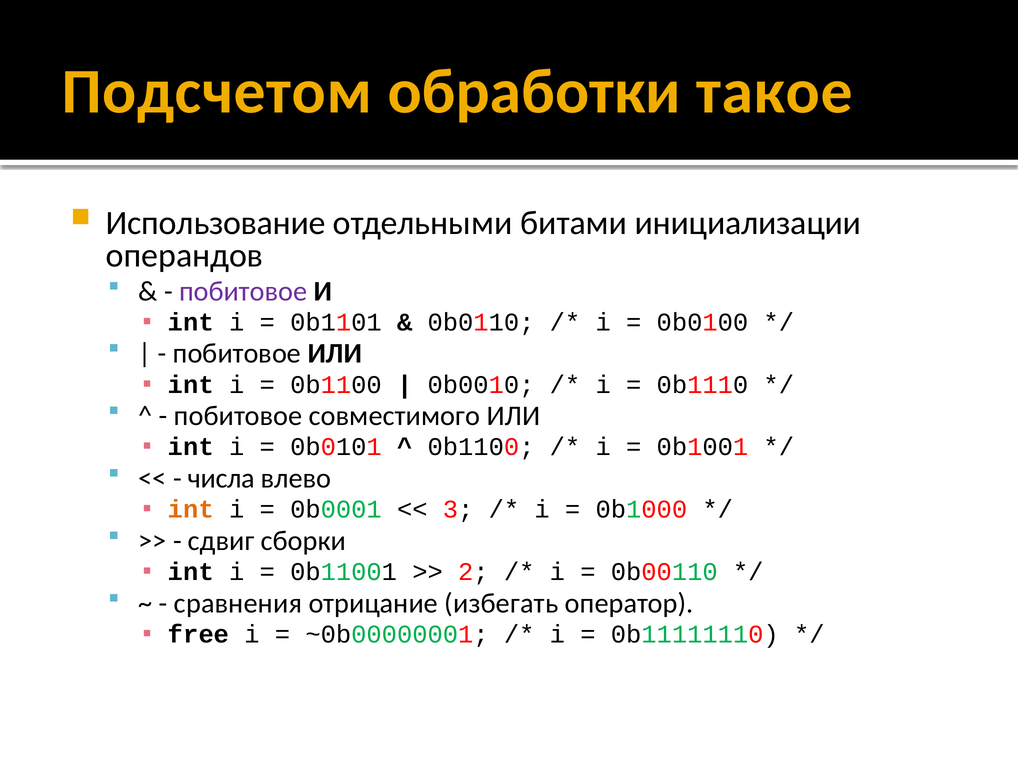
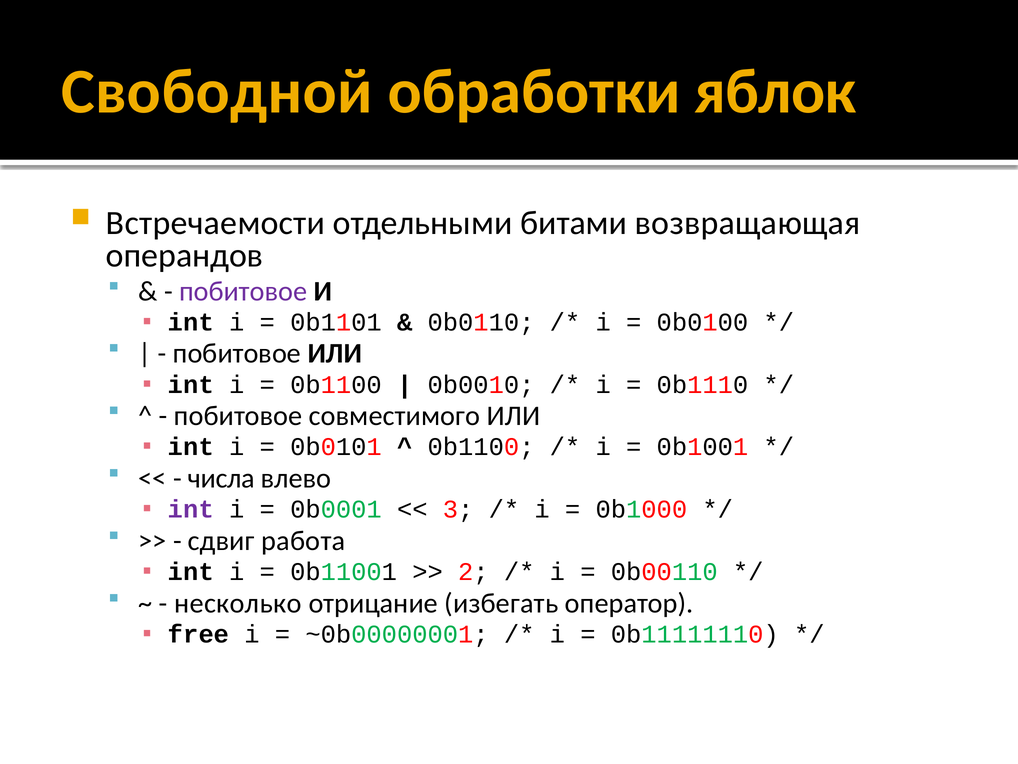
Подсчетом: Подсчетом -> Свободной (217, 91)
такое: такое -> яблок (775, 91)
Использование: Использование -> Встречаемости (216, 223)
инициализации: инициализации -> возвращающая (748, 223)
int colour: orange -> purple (191, 509)
сборки: сборки -> работа (303, 540)
сравнения: сравнения -> несколько (238, 603)
